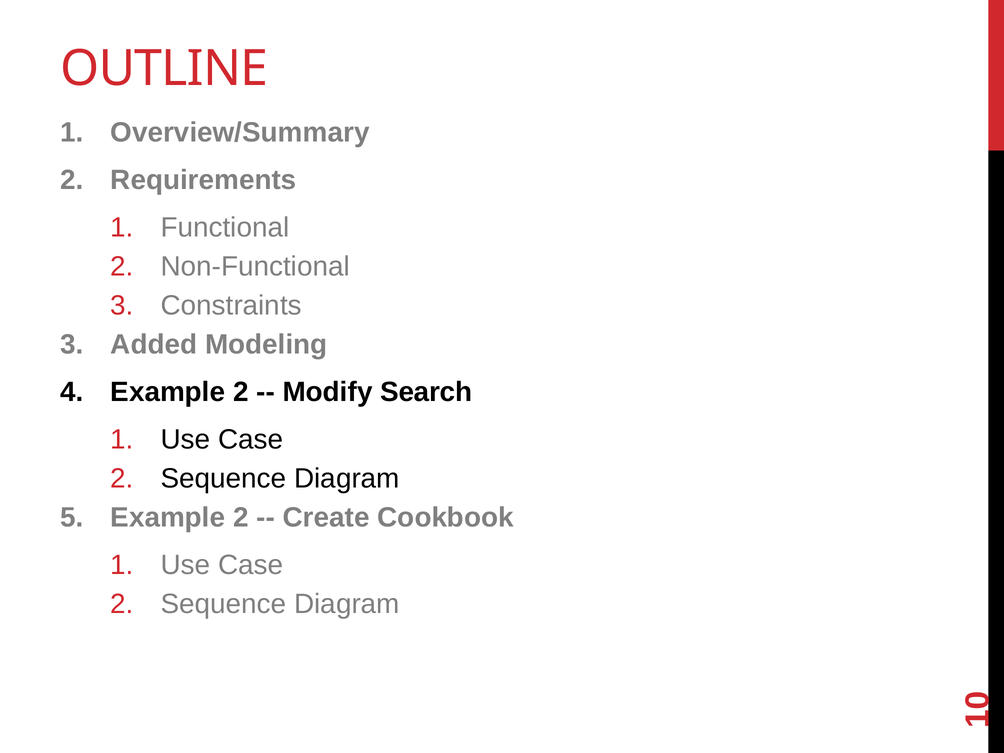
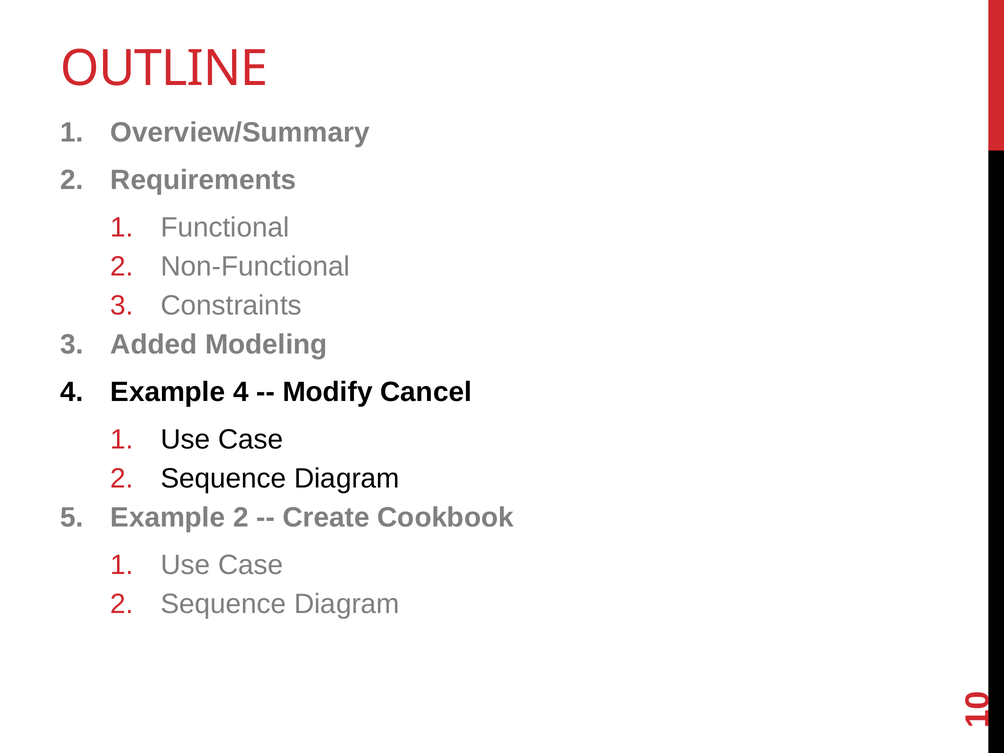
2: 2 -> 4 (241, 392)
Search: Search -> Cancel (426, 392)
